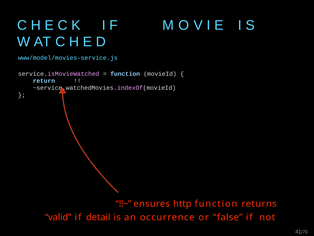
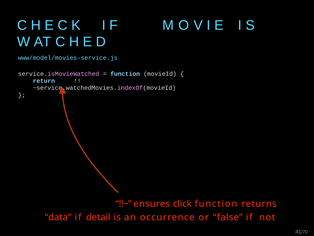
http: http -> click (182, 203)
valid: valid -> data (58, 217)
